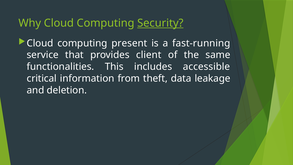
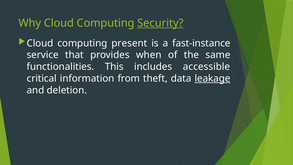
fast-running: fast-running -> fast-instance (201, 43)
client: client -> when (149, 55)
leakage underline: none -> present (212, 78)
